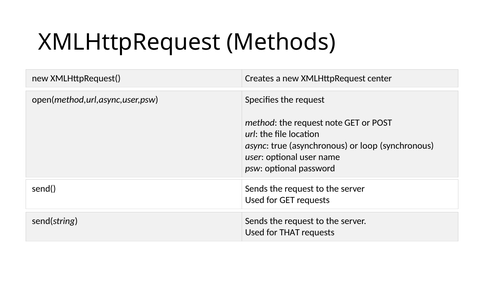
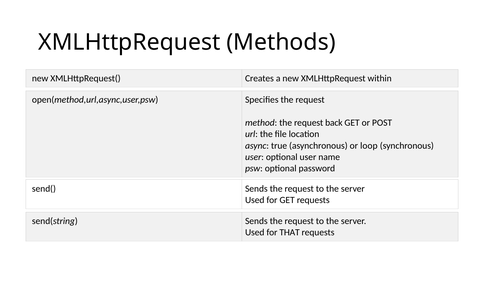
center: center -> within (380, 79)
note: note -> back (334, 123)
